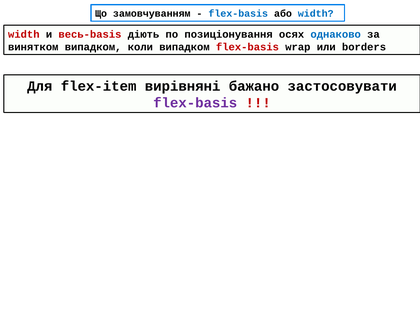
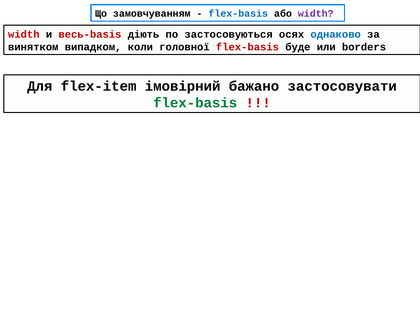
width colour: blue -> purple (316, 14)
позиціонування: позиціонування -> застосовуються (229, 34)
коли випадком: випадком -> головної (184, 47)
wrap: wrap -> буде (298, 47)
вирівняні: вирівняні -> імовірний (183, 86)
flex-basis colour: purple -> green (195, 103)
